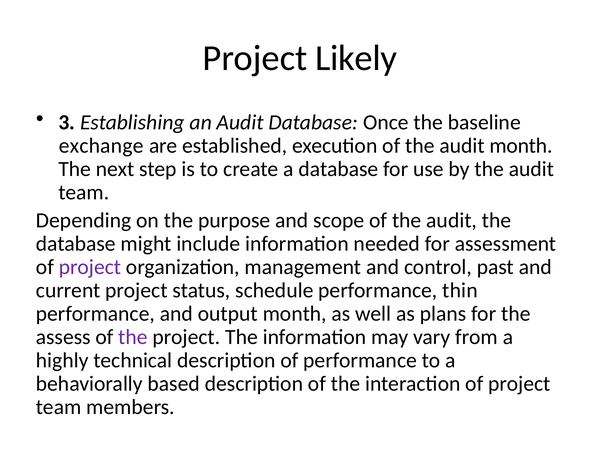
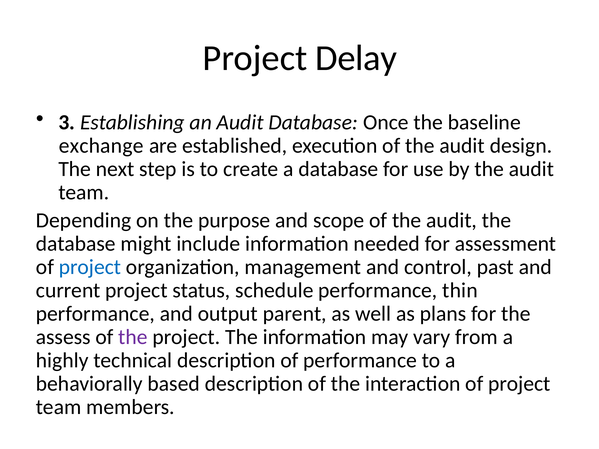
Likely: Likely -> Delay (356, 58)
audit month: month -> design (521, 146)
project colour: purple -> blue (90, 267)
output month: month -> parent (295, 314)
